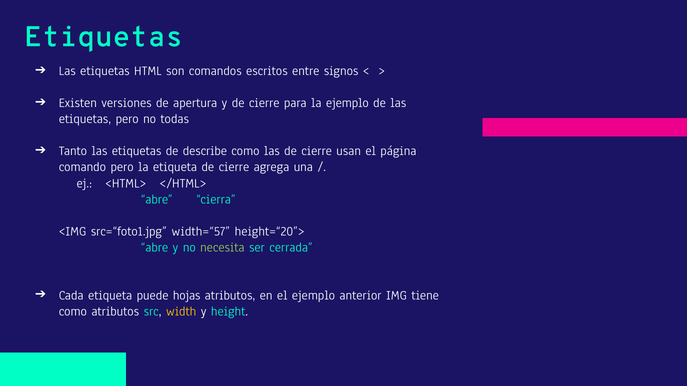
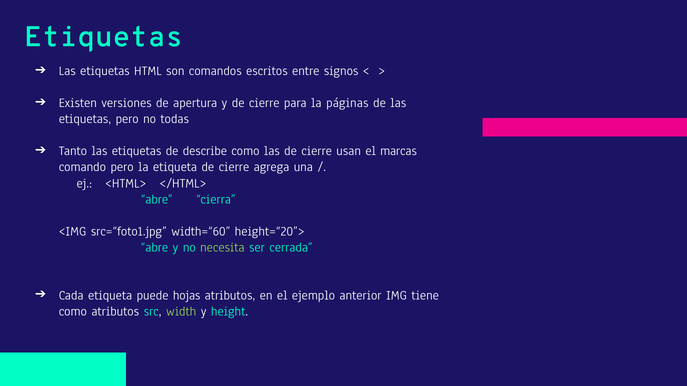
la ejemplo: ejemplo -> páginas (347, 103)
página: página -> marcas (398, 151)
width=“57: width=“57 -> width=“60 (201, 231)
width colour: yellow -> light green (181, 312)
